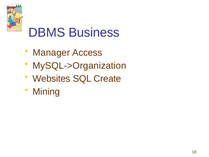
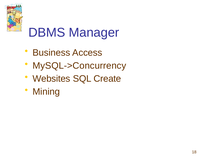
Business: Business -> Manager (94, 32)
Manager: Manager -> Business (51, 53)
MySQL->Organization: MySQL->Organization -> MySQL->Concurrency (79, 66)
